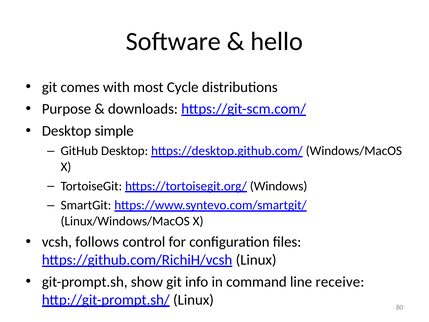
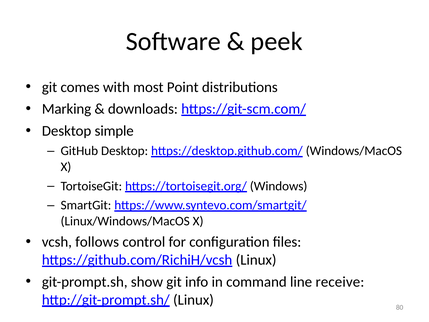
hello: hello -> peek (277, 42)
Cycle: Cycle -> Point (183, 87)
Purpose: Purpose -> Marking (67, 109)
